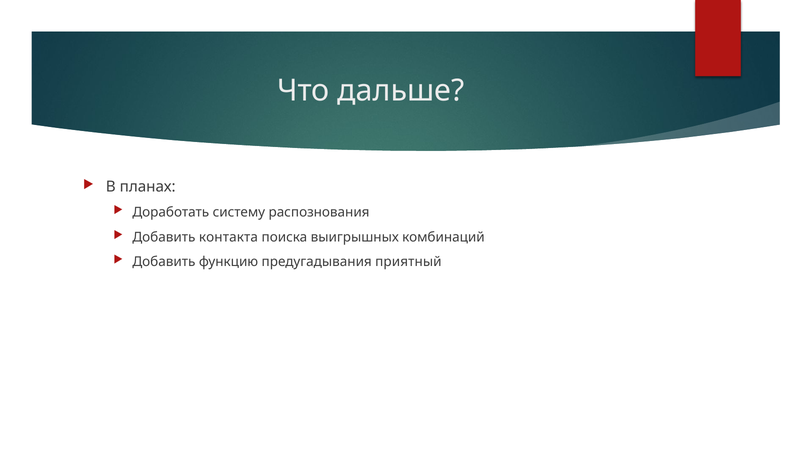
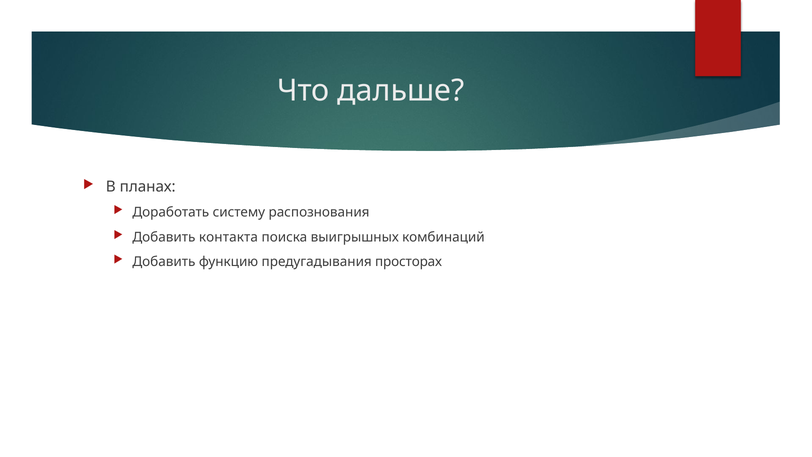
приятный: приятный -> просторах (409, 262)
